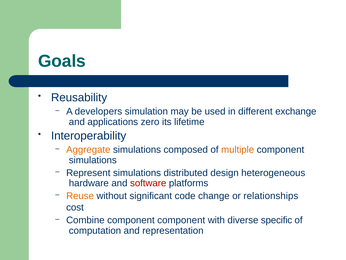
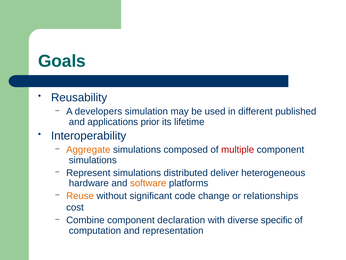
exchange: exchange -> published (296, 111)
zero: zero -> prior (150, 122)
multiple colour: orange -> red (238, 150)
design: design -> deliver (225, 173)
software colour: red -> orange (148, 183)
component component: component -> declaration (181, 220)
